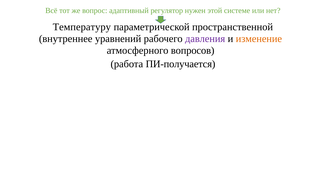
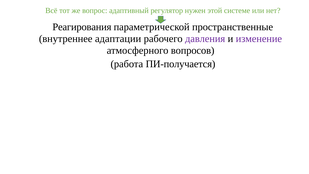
Температуру: Температуру -> Реагирования (82, 27)
пространственной: пространственной -> пространственные (233, 27)
уравнений: уравнений -> адаптации (118, 39)
изменение colour: orange -> purple (259, 39)
